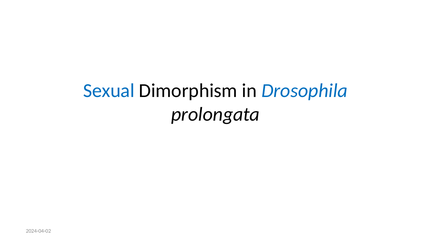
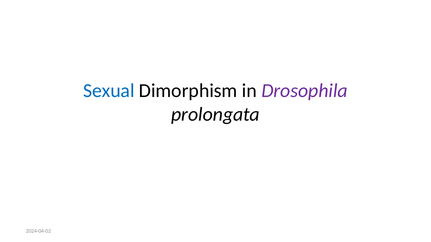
Drosophila colour: blue -> purple (305, 91)
